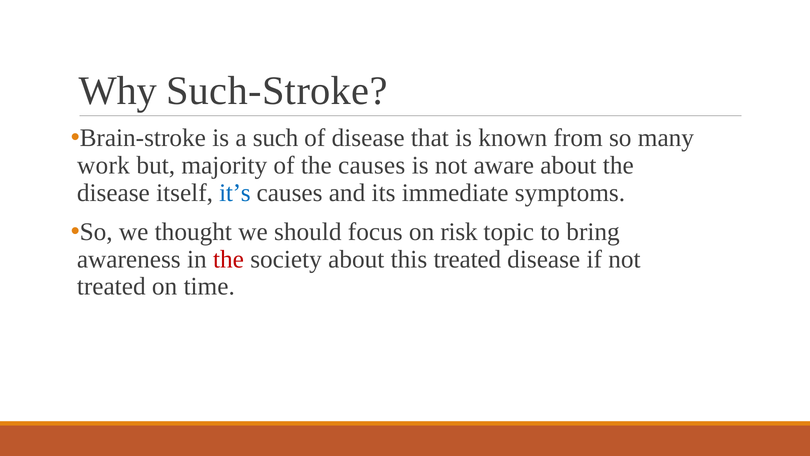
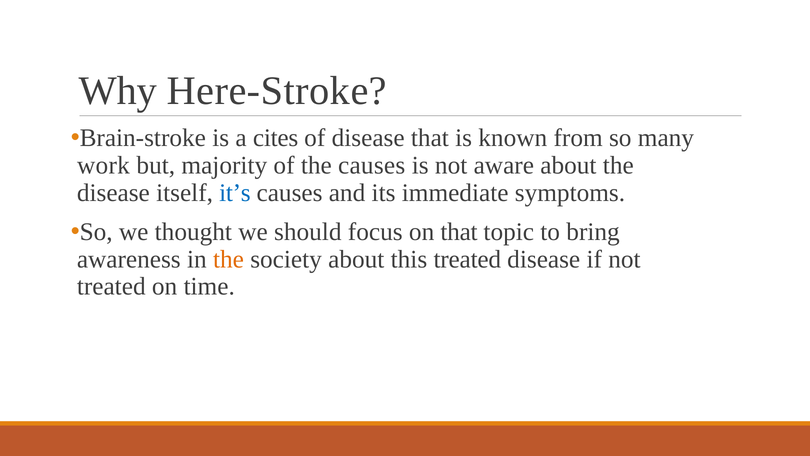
Such-Stroke: Such-Stroke -> Here-Stroke (277, 91)
such: such -> cites (276, 138)
on risk: risk -> that (459, 232)
the colour: red -> orange (228, 259)
